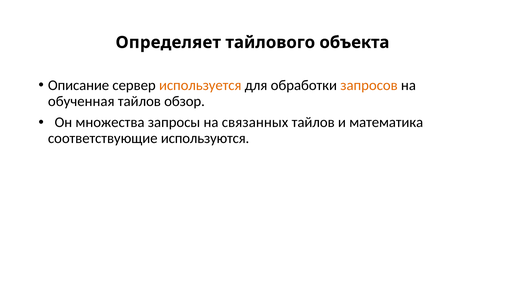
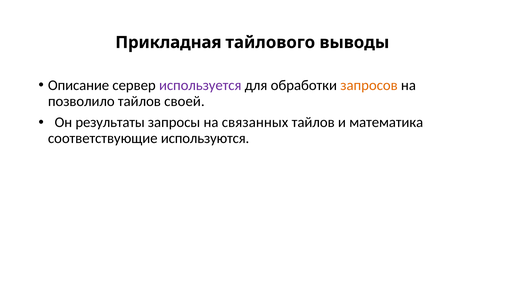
Определяет: Определяет -> Прикладная (168, 42)
объекта: объекта -> выводы (354, 42)
используется colour: orange -> purple (200, 85)
обученная: обученная -> позволило (81, 101)
обзор: обзор -> своей (184, 101)
множества: множества -> результаты (110, 122)
